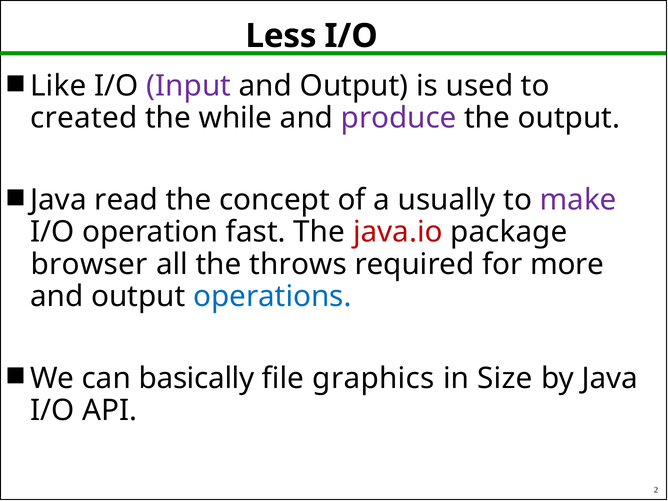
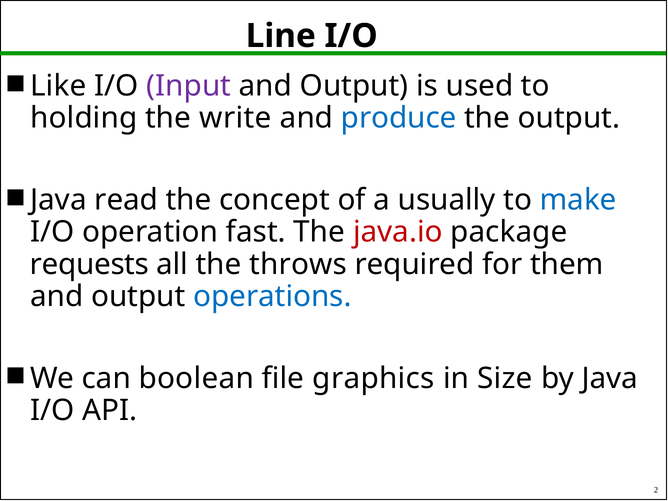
Less: Less -> Line (281, 36)
created: created -> holding (84, 118)
while: while -> write (235, 118)
produce colour: purple -> blue (399, 118)
make colour: purple -> blue (578, 200)
browser: browser -> requests (89, 264)
more: more -> them (567, 264)
basically: basically -> boolean (196, 378)
